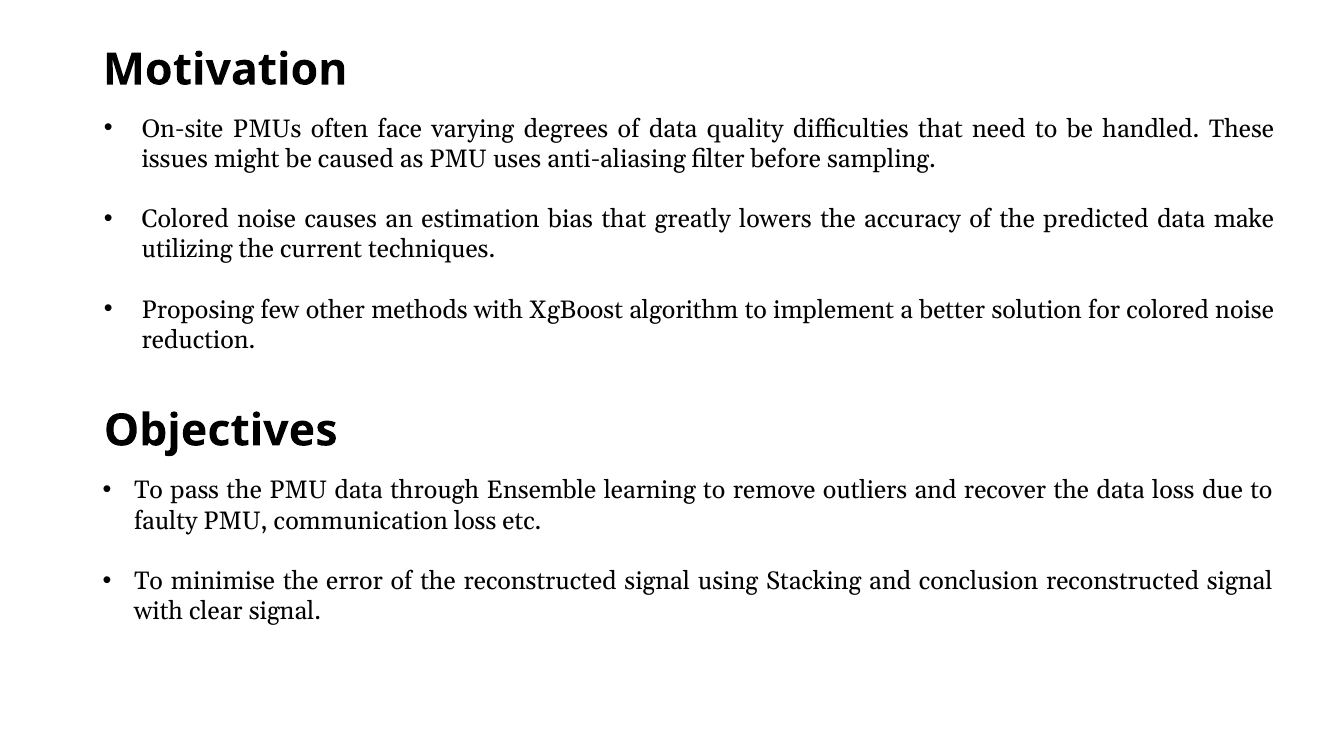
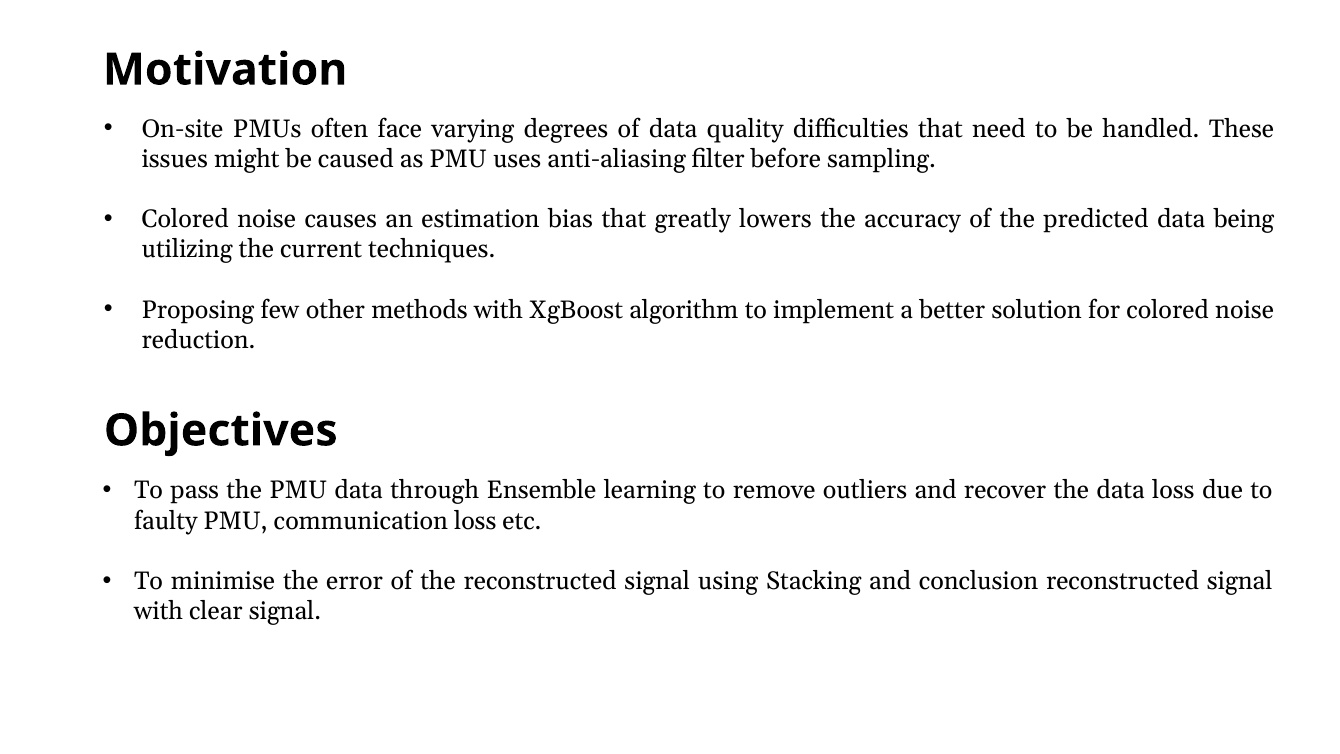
make: make -> being (1244, 219)
